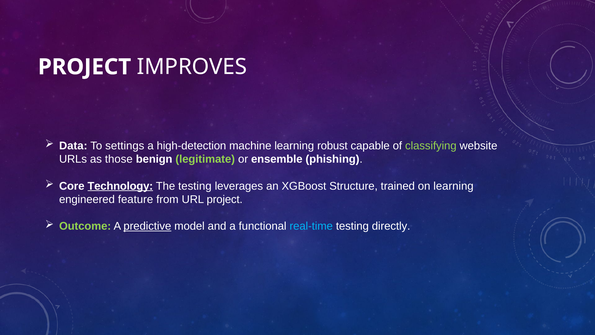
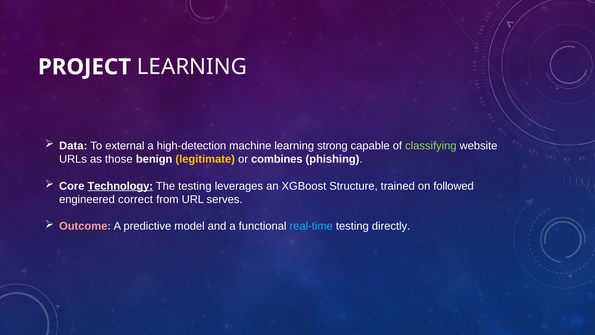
PROJECT IMPROVES: IMPROVES -> LEARNING (192, 67)
settings: settings -> external (125, 146)
robust: robust -> strong (332, 146)
legitimate colour: light green -> yellow (205, 159)
ensemble: ensemble -> combines (277, 159)
on learning: learning -> followed (454, 186)
feature: feature -> correct (136, 199)
URL project: project -> serves (225, 199)
Outcome colour: light green -> pink (85, 226)
predictive underline: present -> none (147, 226)
